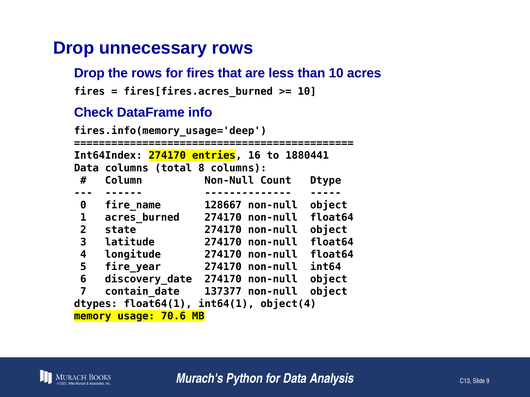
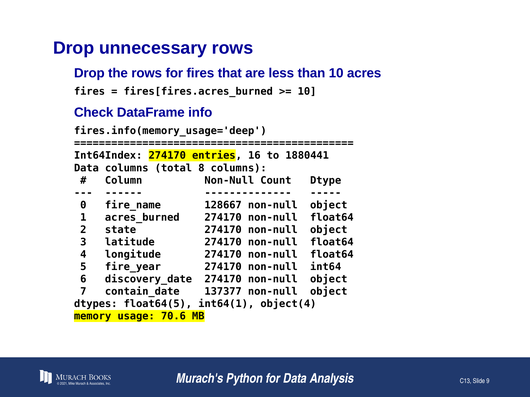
float64(1: float64(1 -> float64(5 (158, 304)
